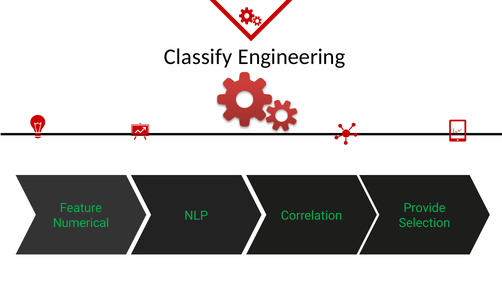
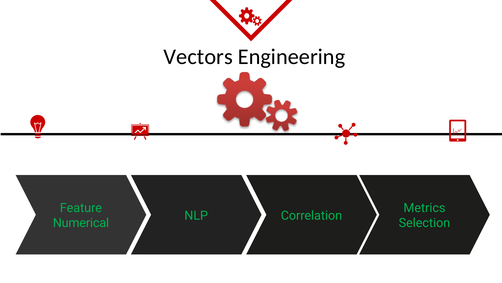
Classify: Classify -> Vectors (198, 57)
Provide: Provide -> Metrics (424, 208)
